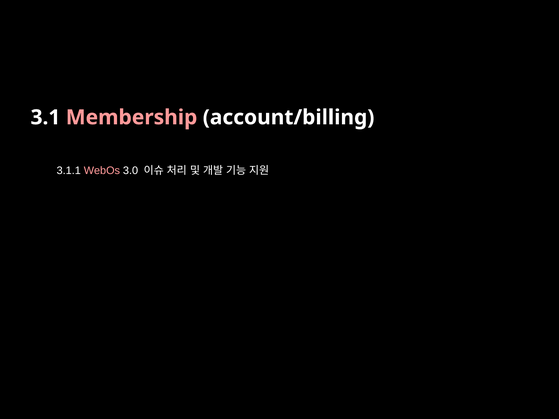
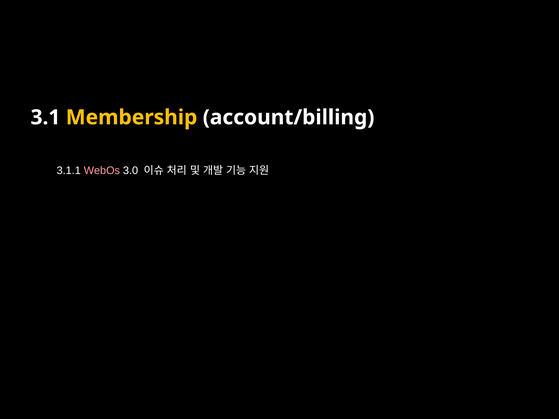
Membership colour: pink -> yellow (132, 117)
